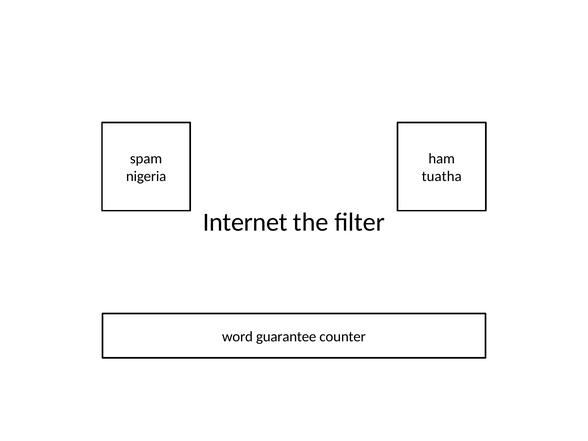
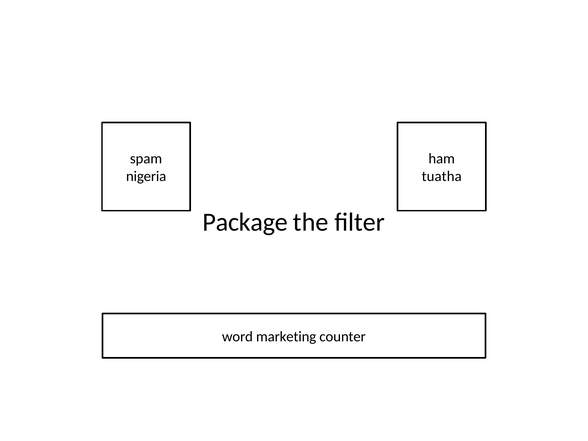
Internet: Internet -> Package (245, 222)
guarantee: guarantee -> marketing (286, 337)
